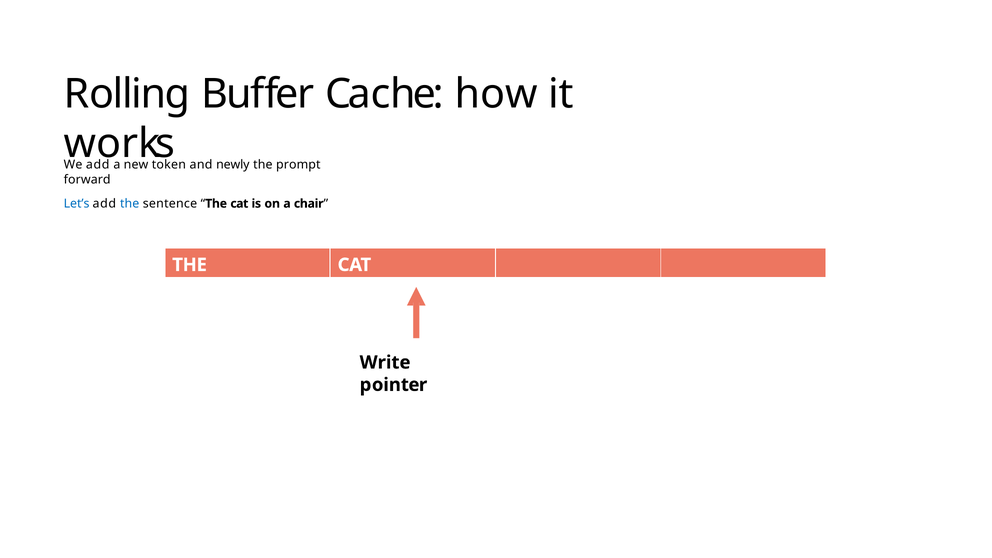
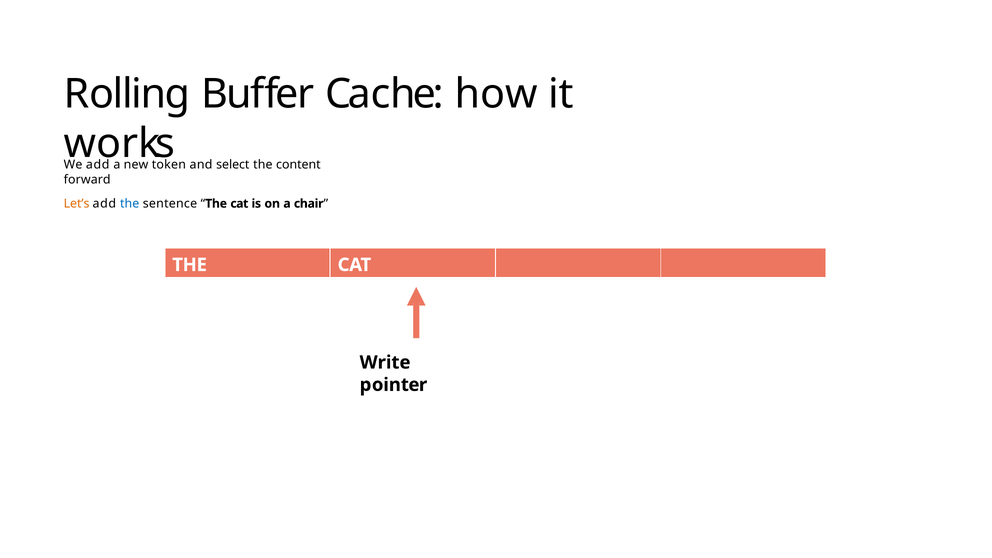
newly: newly -> select (233, 165)
prompt: prompt -> content (298, 165)
Let’s colour: blue -> orange (77, 204)
